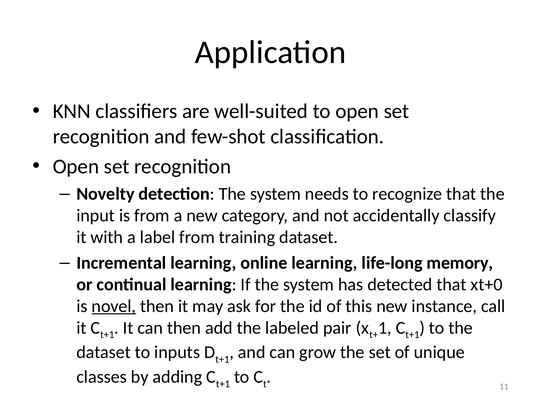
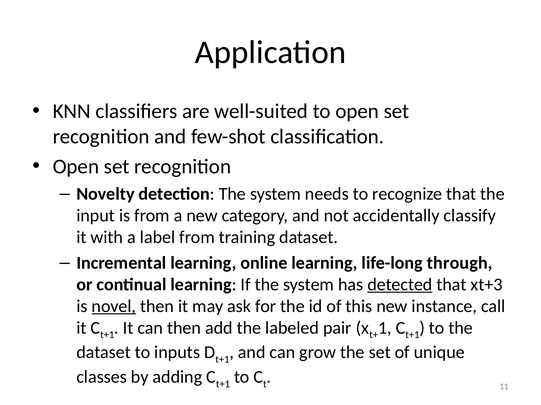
memory: memory -> through (460, 263)
detected underline: none -> present (400, 285)
xt+0: xt+0 -> xt+3 (487, 285)
